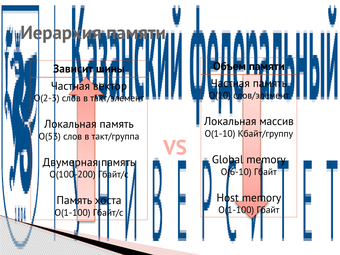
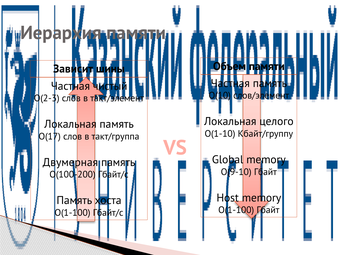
вектор: вектор -> чистый (110, 86)
массив: массив -> целого (276, 121)
O(53: O(53 -> O(17 (50, 136)
O(6-10: O(6-10 -> O(9-10 (236, 172)
